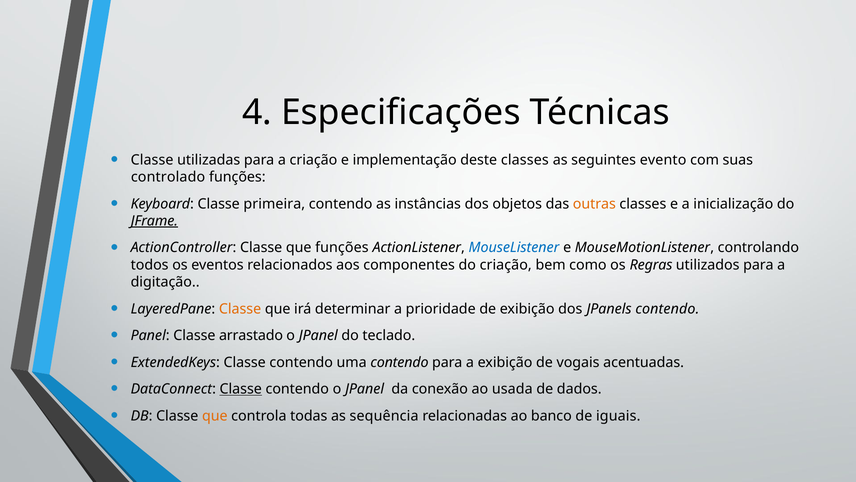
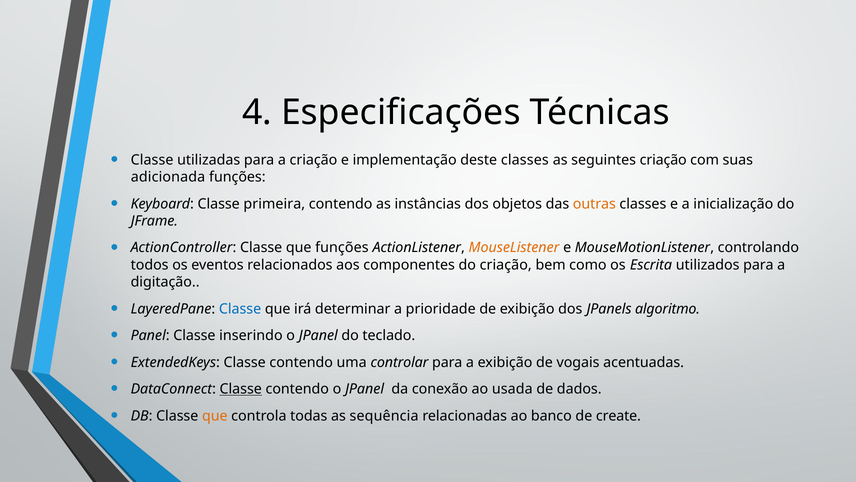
seguintes evento: evento -> criação (663, 160)
controlado: controlado -> adicionada (168, 177)
JFrame underline: present -> none (154, 221)
MouseListener colour: blue -> orange (514, 248)
Regras: Regras -> Escrita (651, 265)
Classe colour: orange -> blue (240, 308)
JPanels contendo: contendo -> algoritmo (668, 308)
arrastado: arrastado -> inserindo (251, 335)
uma contendo: contendo -> controlar (399, 362)
iguais: iguais -> create (618, 415)
